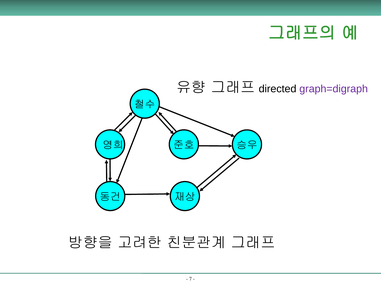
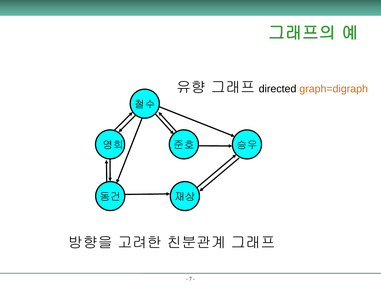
graph=digraph colour: purple -> orange (334, 89)
